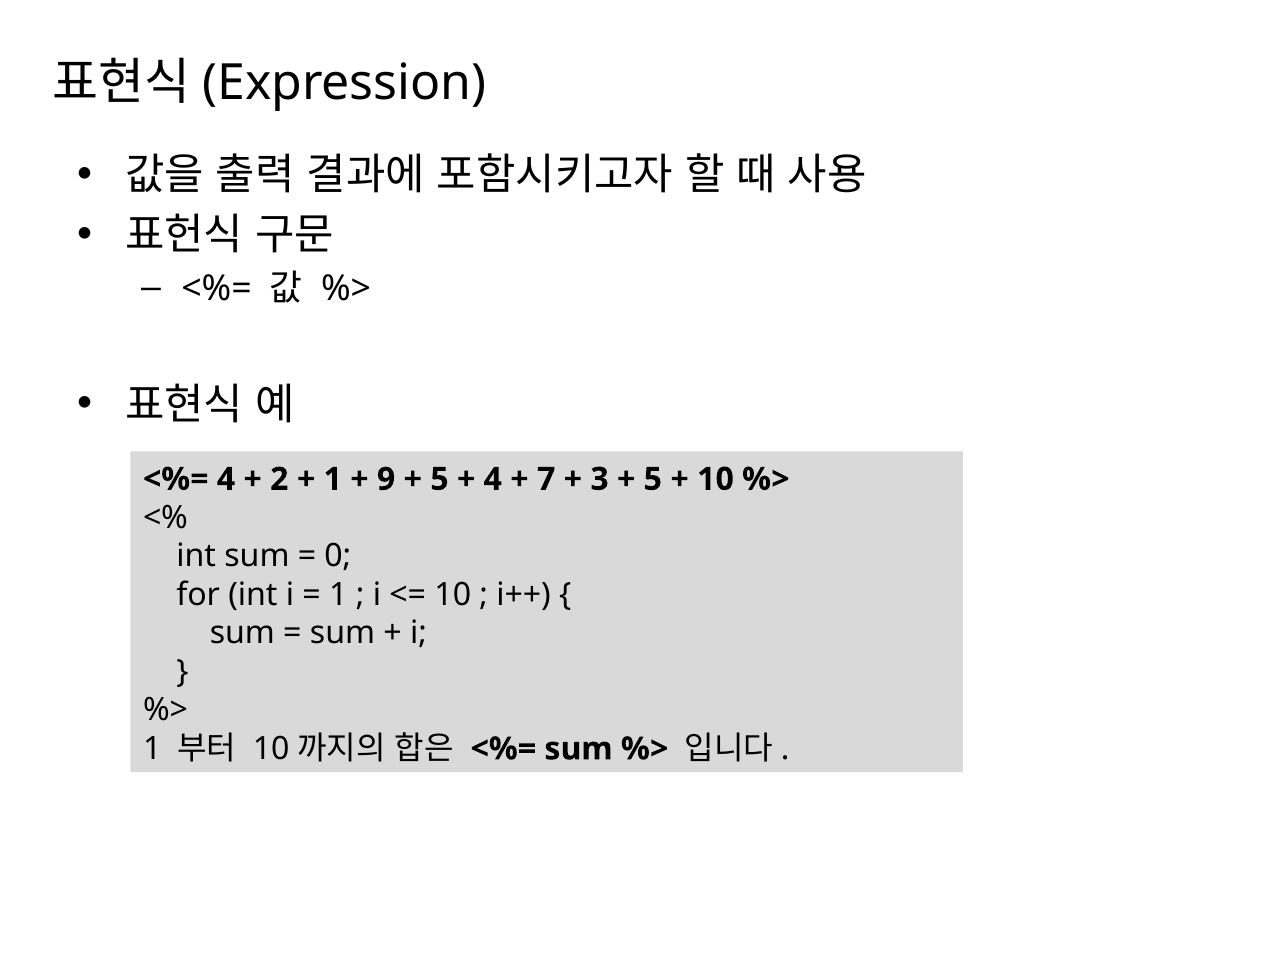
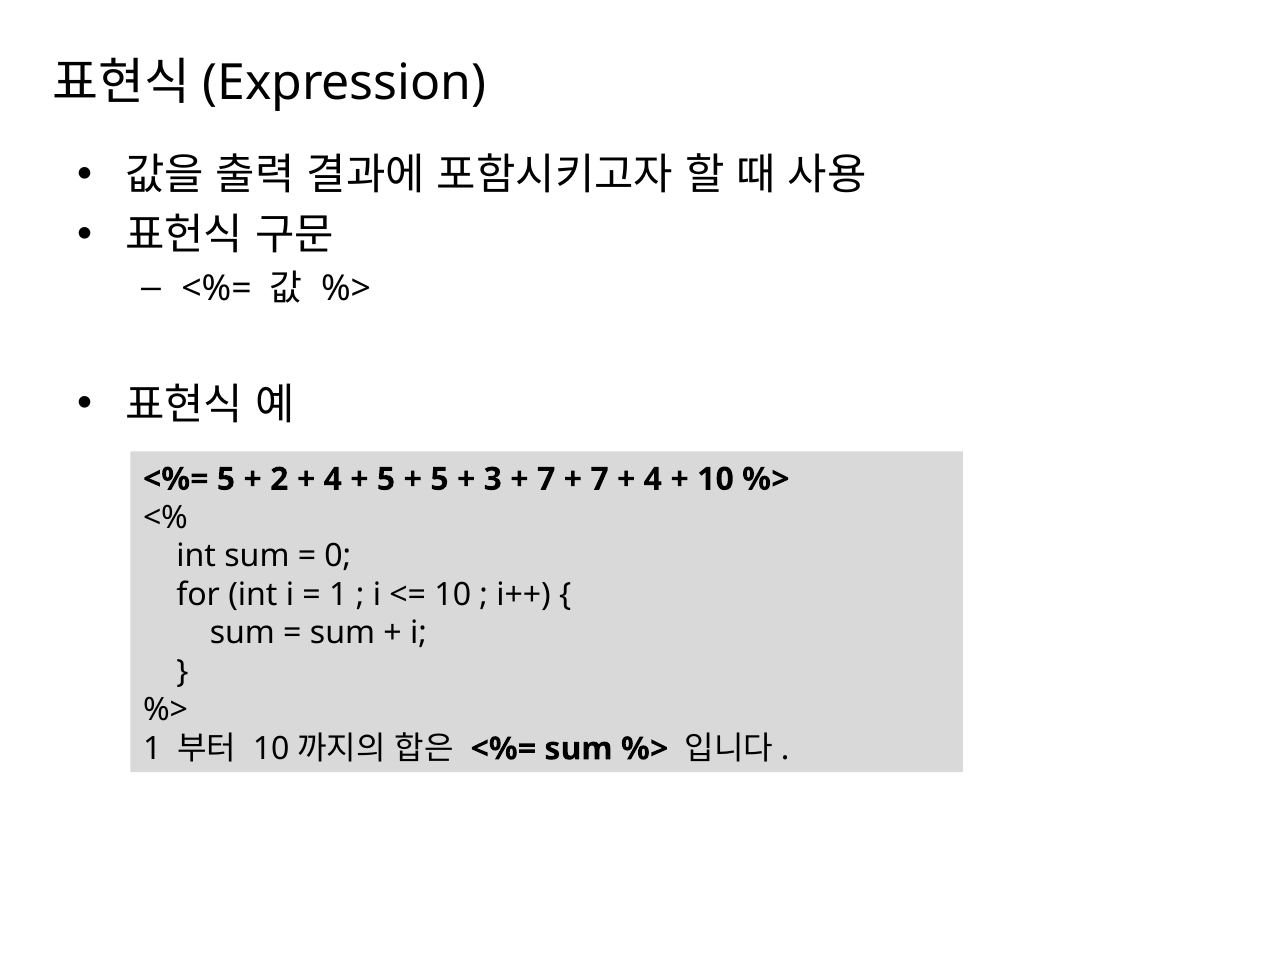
4: 4 -> 5 (226, 479)
1: 1 -> 4 (333, 479)
9: 9 -> 5 (386, 479)
4: 4 -> 3 (493, 479)
3: 3 -> 7 (600, 479)
5: 5 -> 4 (653, 479)
